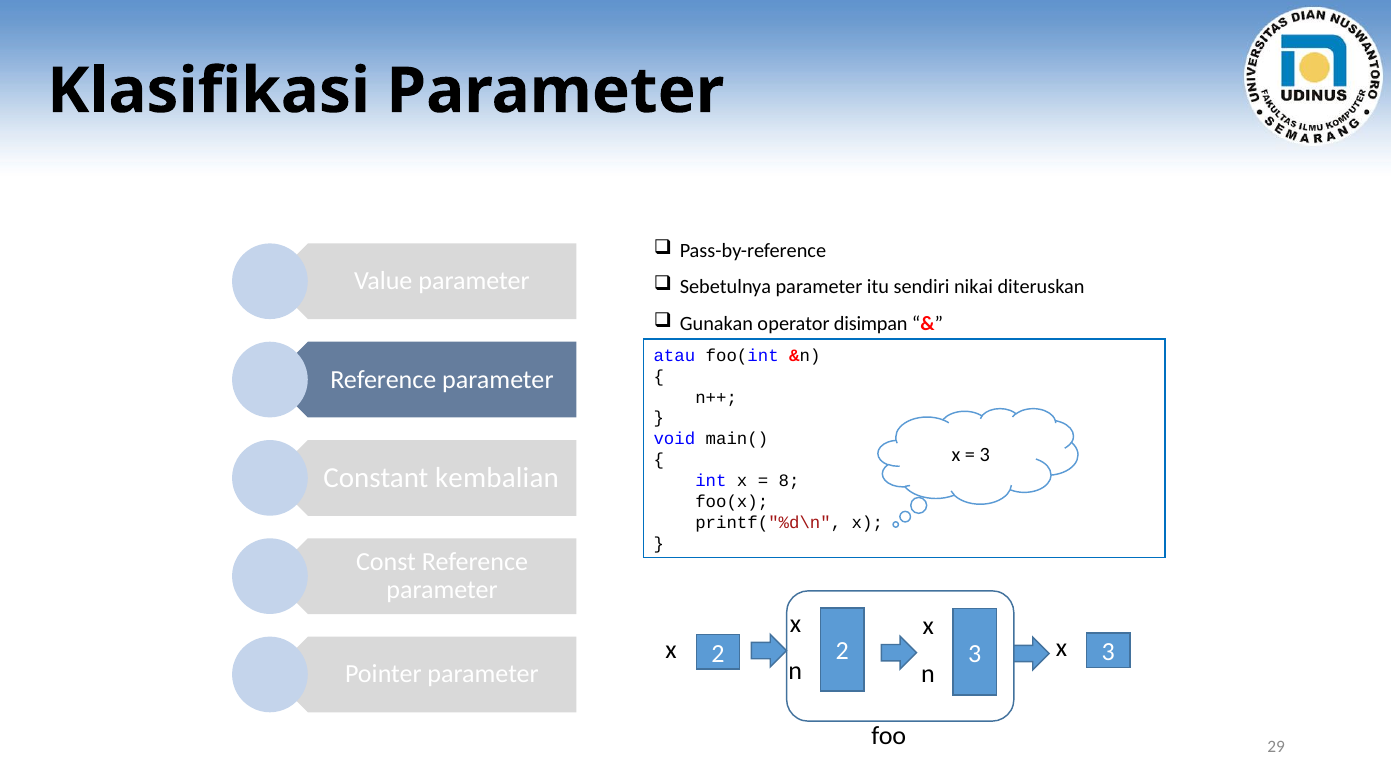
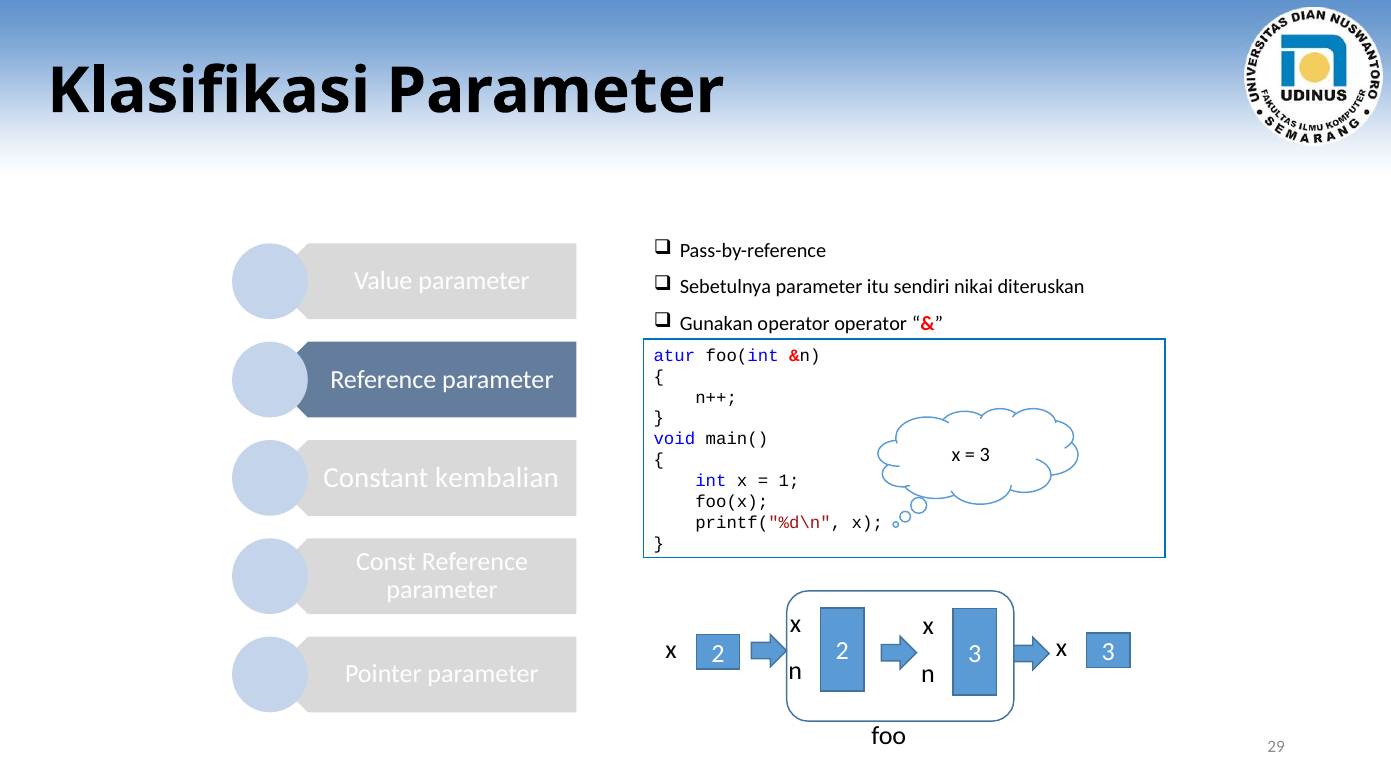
operator disimpan: disimpan -> operator (871, 324)
atau: atau -> atur (674, 356)
8: 8 -> 1 (789, 481)
